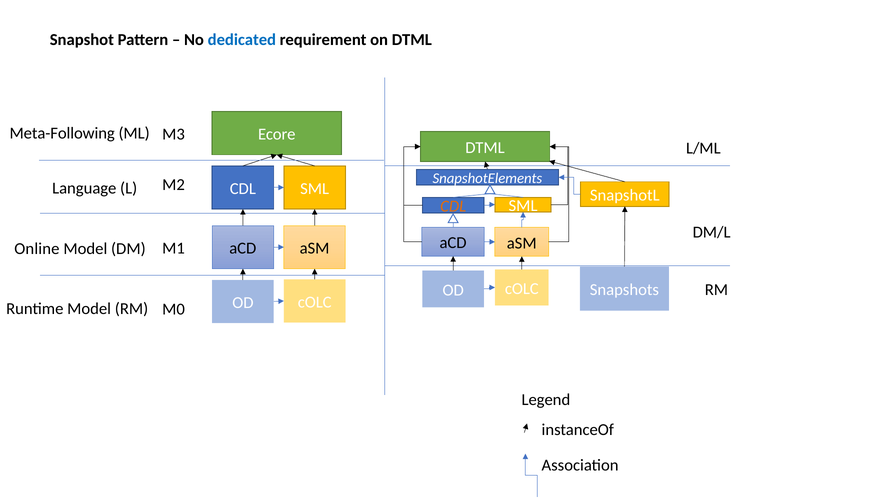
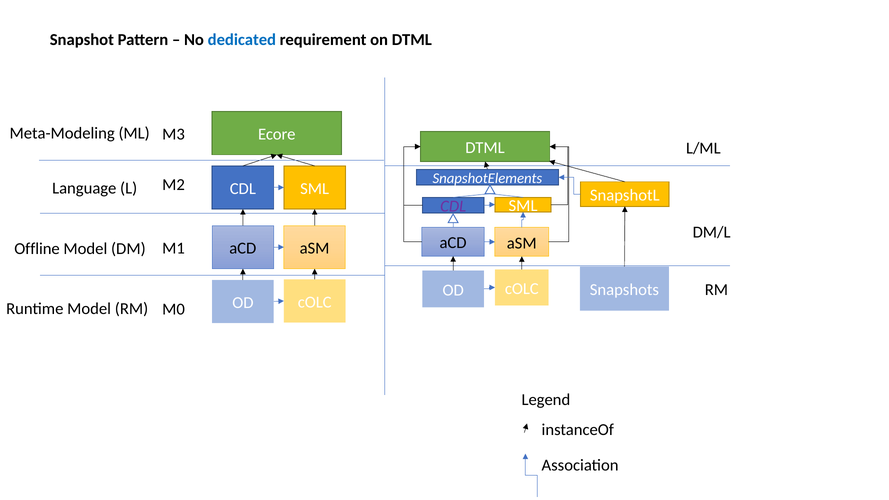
Meta-Following: Meta-Following -> Meta-Modeling (62, 133)
CDL colour: orange -> purple (453, 206)
Online: Online -> Offline (37, 249)
